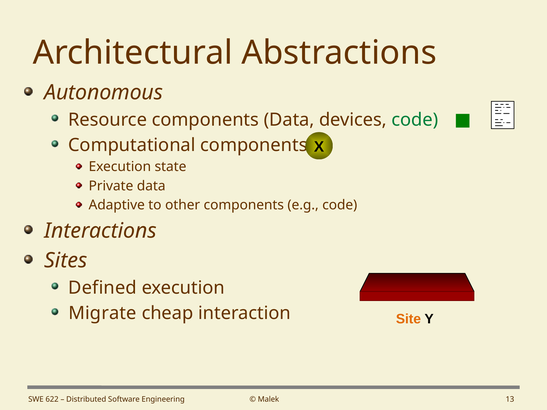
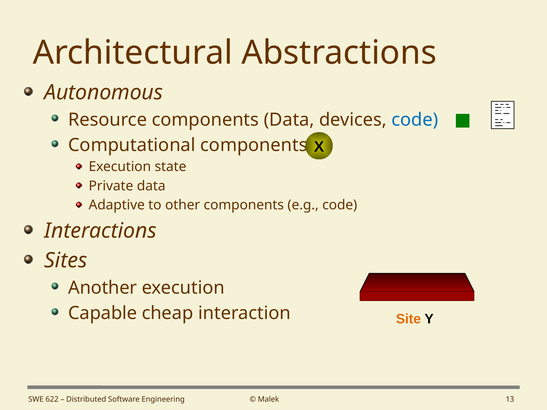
code colour: green -> blue (415, 120)
Defined: Defined -> Another (103, 288)
Migrate: Migrate -> Capable (103, 313)
